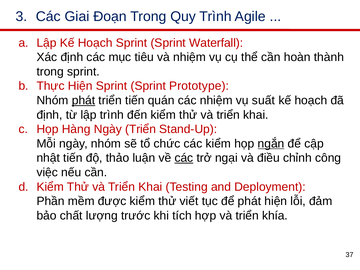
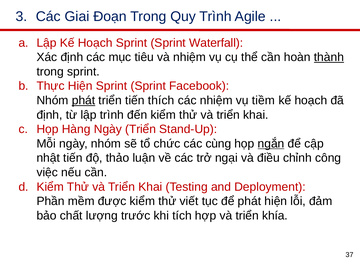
thành underline: none -> present (329, 57)
Prototype: Prototype -> Facebook (199, 86)
quán: quán -> thích (161, 100)
suất: suất -> tiềm (263, 100)
các kiểm: kiểm -> cùng (218, 144)
các underline: present -> none (184, 158)
